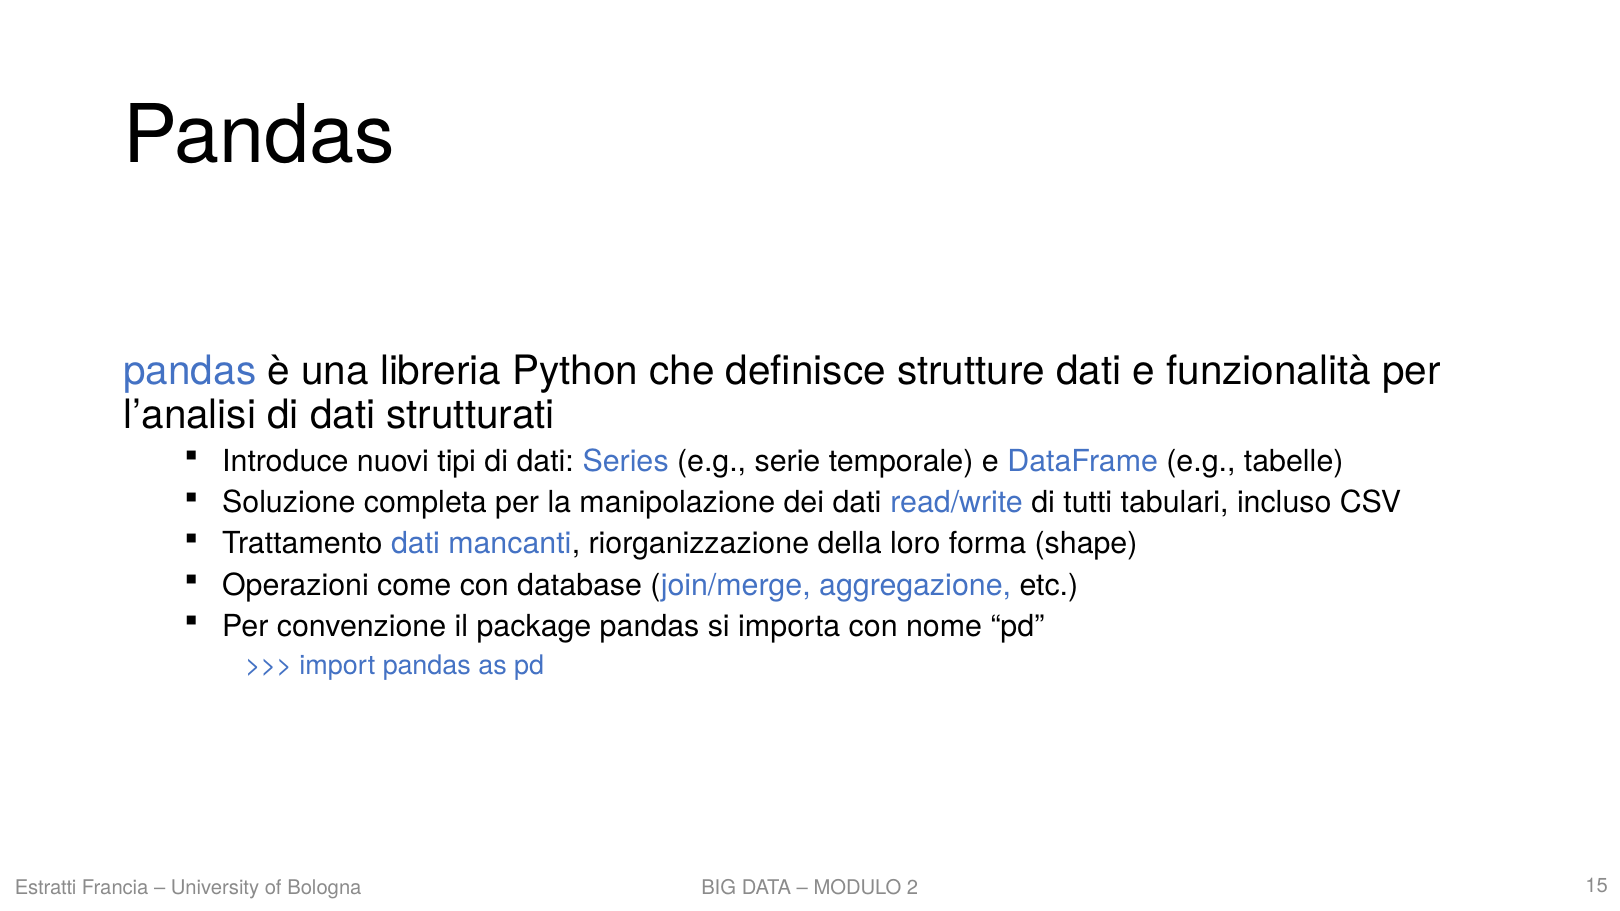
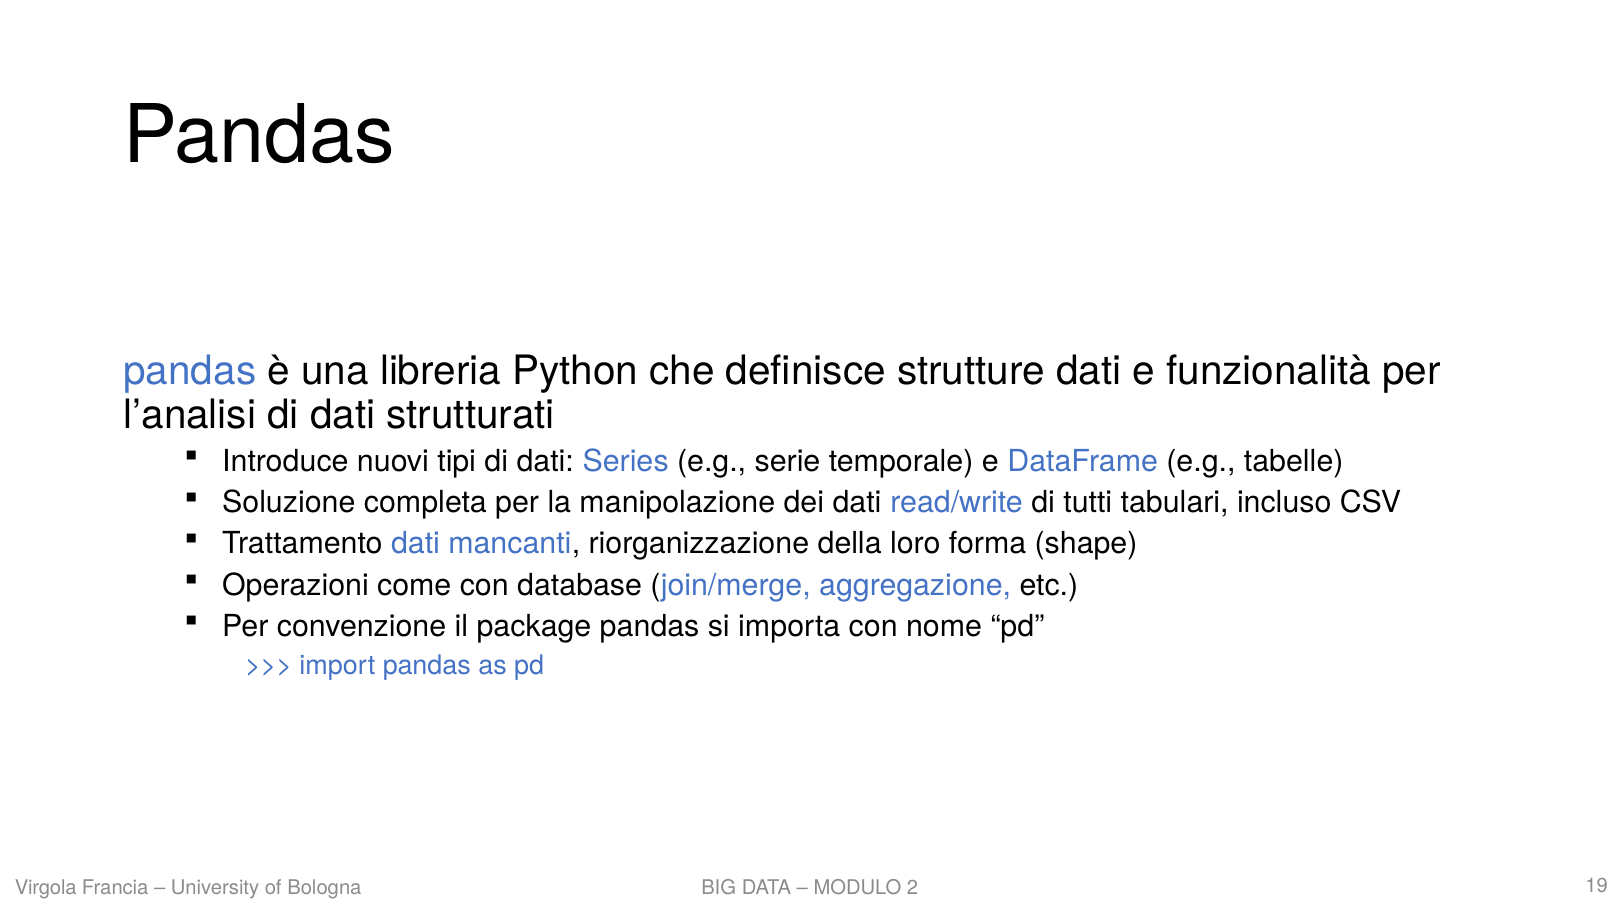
Estratti: Estratti -> Virgola (46, 888)
15: 15 -> 19 (1597, 886)
